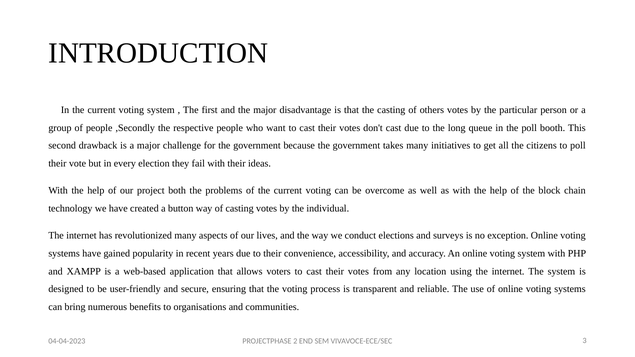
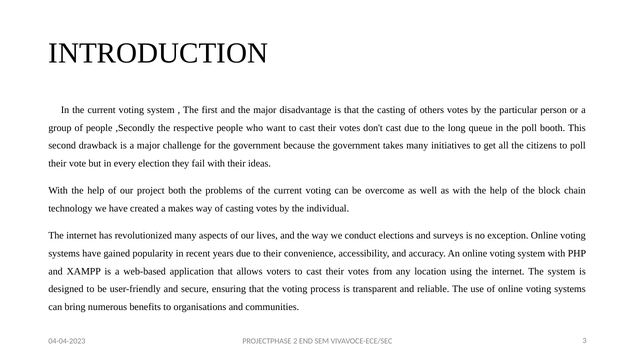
button: button -> makes (181, 209)
